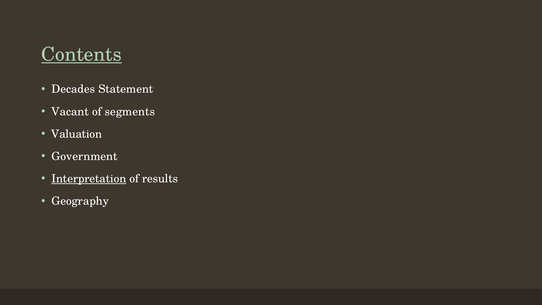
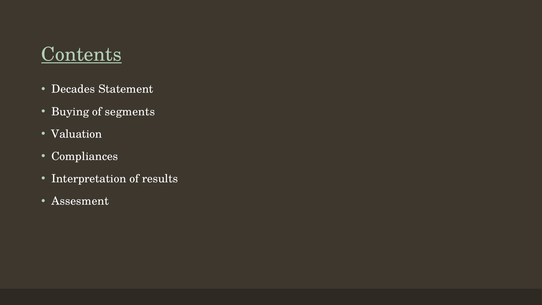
Vacant: Vacant -> Buying (70, 112)
Government: Government -> Compliances (85, 156)
Interpretation underline: present -> none (89, 179)
Geography: Geography -> Assesment (80, 201)
